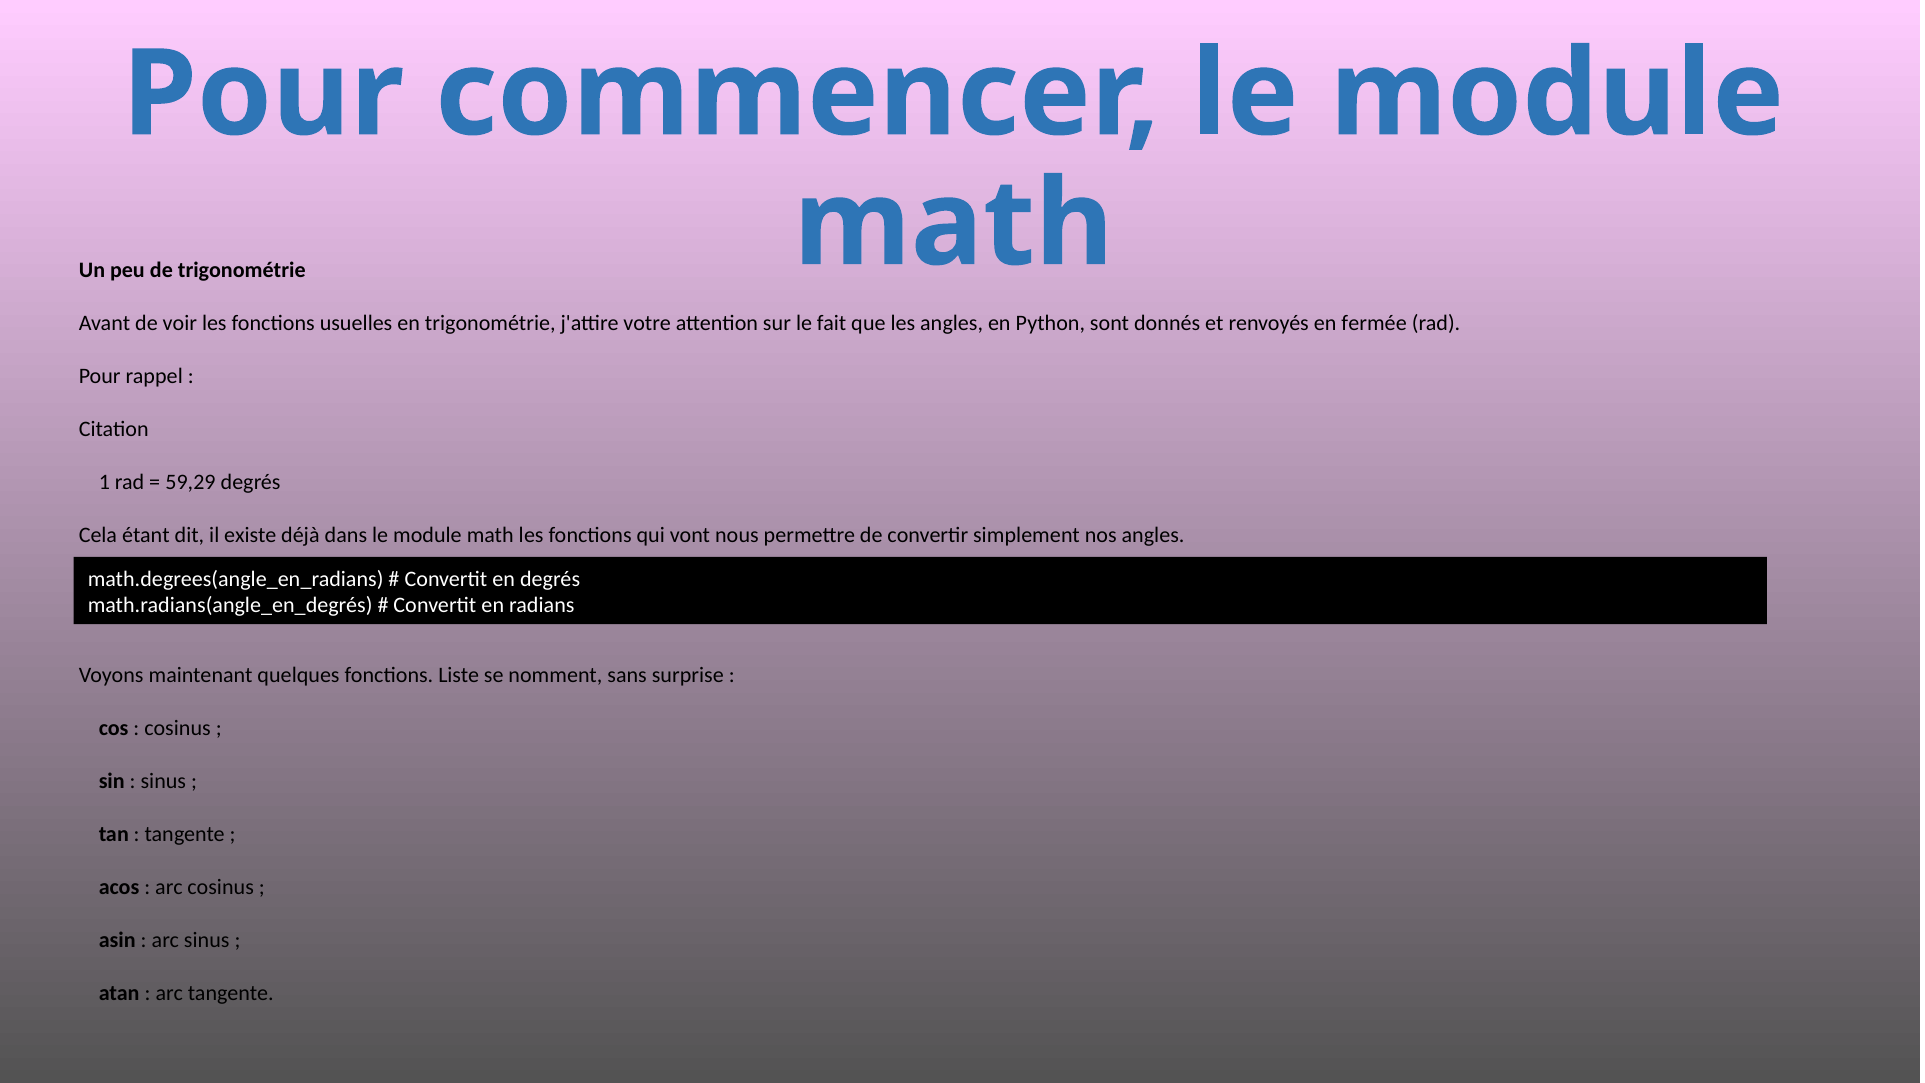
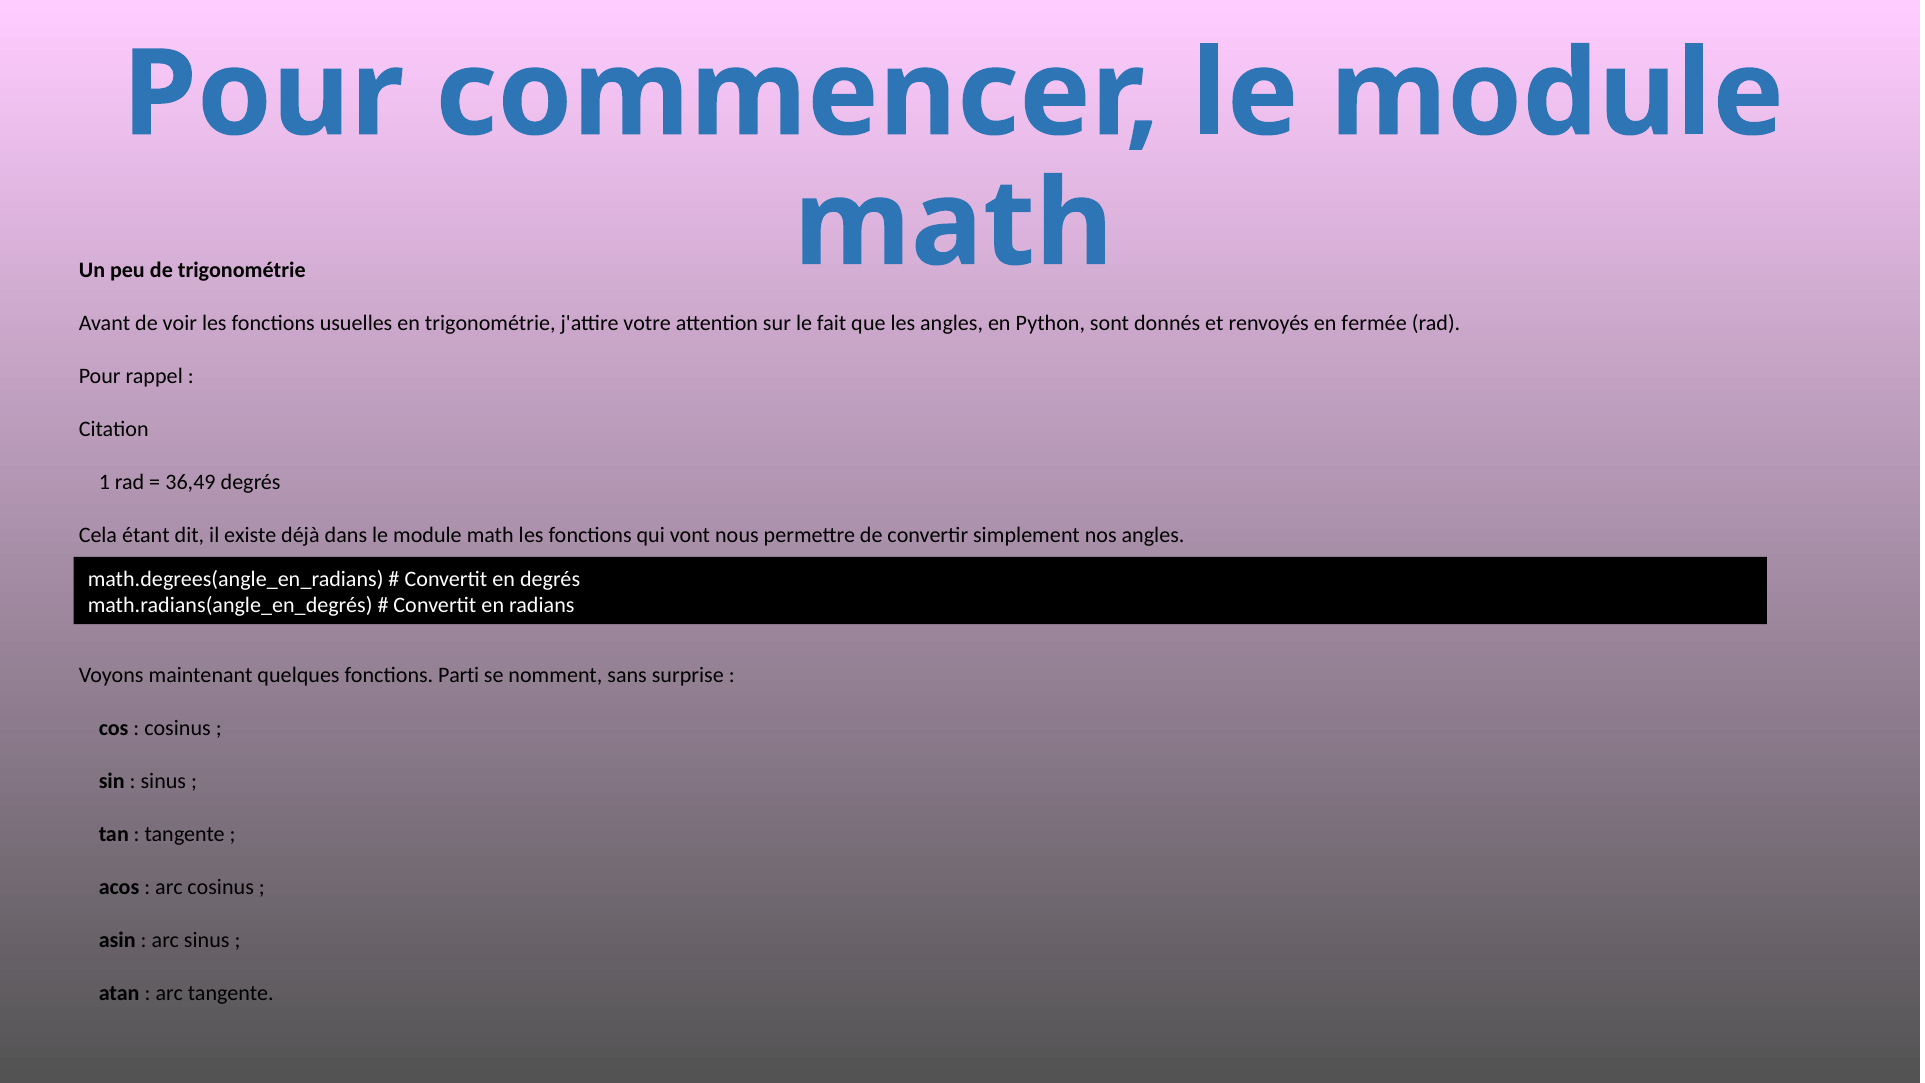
59,29: 59,29 -> 36,49 (190, 482)
Liste: Liste -> Parti (459, 675)
